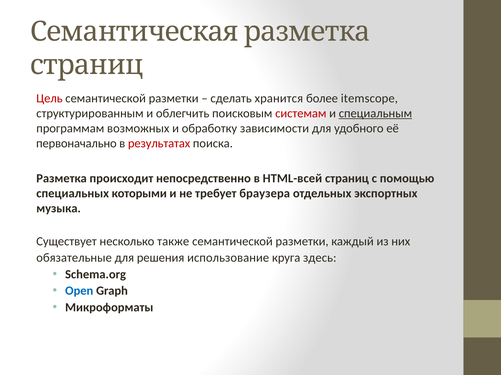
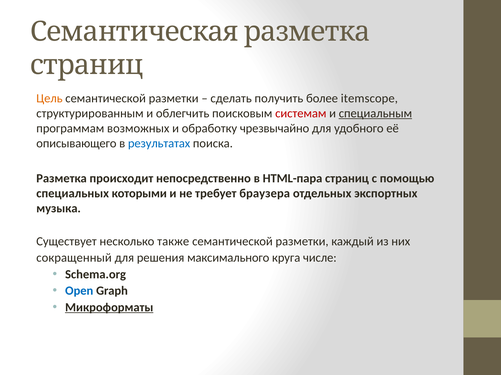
Цель colour: red -> orange (49, 99)
хранится: хранится -> получить (279, 99)
зависимости: зависимости -> чрезвычайно (275, 129)
первоначально: первоначально -> описывающего (76, 144)
результатах colour: red -> blue (159, 144)
HTML-всей: HTML-всей -> HTML-пара (292, 179)
обязательные: обязательные -> сокращенный (74, 258)
использование: использование -> максимального (228, 258)
здесь: здесь -> числе (320, 258)
Микроформаты underline: none -> present (109, 308)
